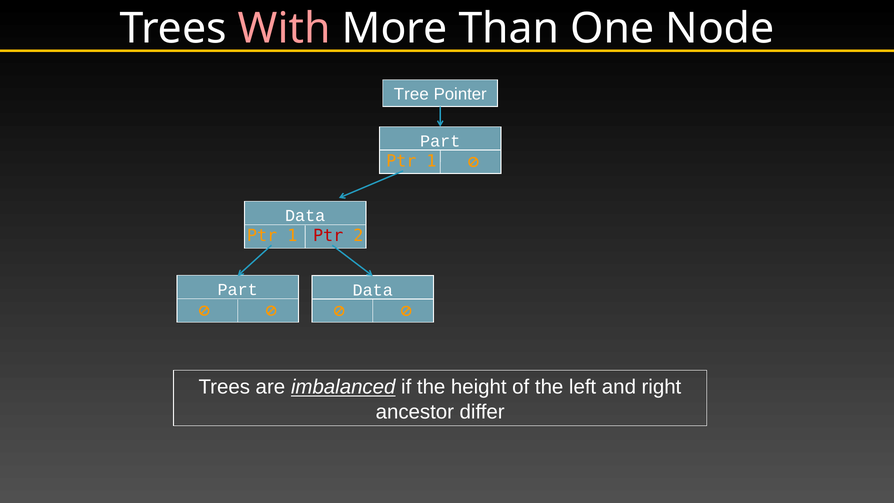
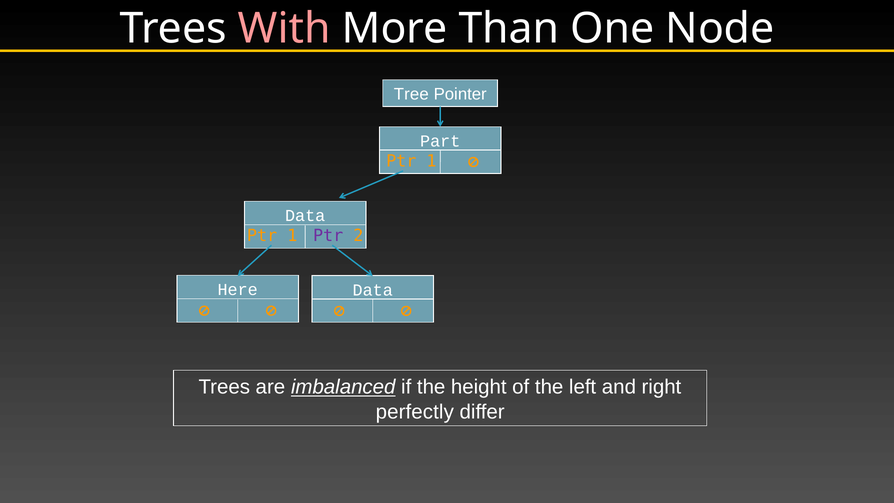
Ptr colour: red -> purple (328, 236)
Part: Part -> Here (238, 290)
ancestor: ancestor -> perfectly (415, 412)
